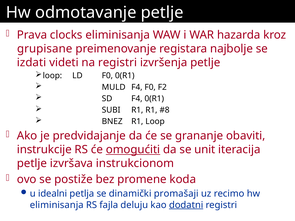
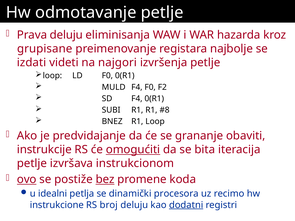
Prava clocks: clocks -> deluju (66, 35)
na registri: registri -> najgori (118, 63)
unit: unit -> bita (205, 150)
ovo underline: none -> present (27, 180)
bez underline: none -> present (105, 180)
promašaji: promašaji -> procesora (176, 194)
eliminisanja: eliminisanja -> instrukcione (57, 205)
fajla: fajla -> broj (109, 205)
